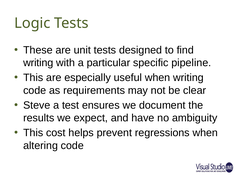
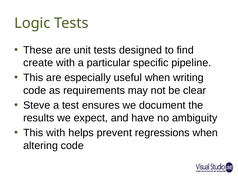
writing: writing -> create (38, 63)
This cost: cost -> with (56, 132)
